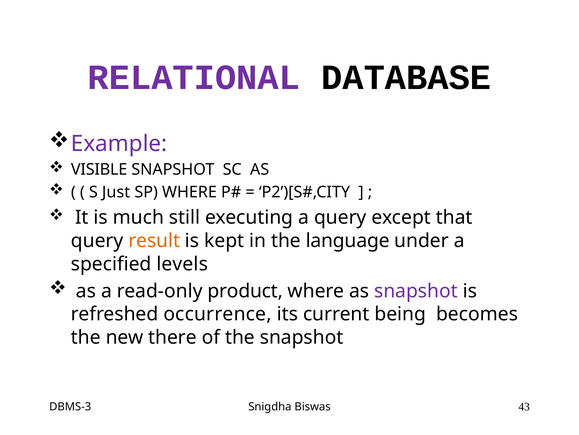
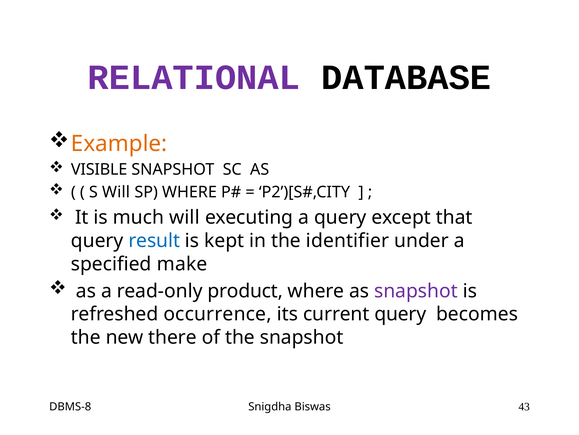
Example colour: purple -> orange (119, 143)
S Just: Just -> Will (116, 192)
much still: still -> will (184, 217)
result colour: orange -> blue (154, 240)
language: language -> identifier (348, 240)
levels: levels -> make (182, 264)
current being: being -> query (400, 314)
DBMS-3: DBMS-3 -> DBMS-8 (70, 406)
